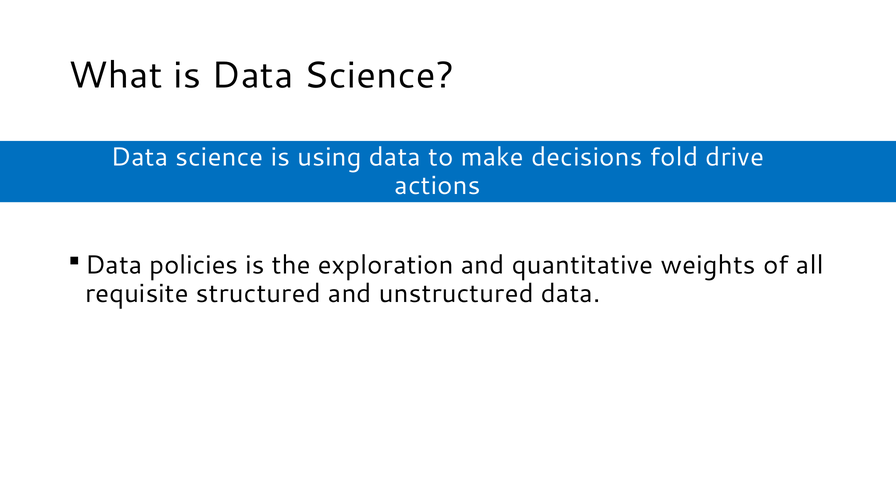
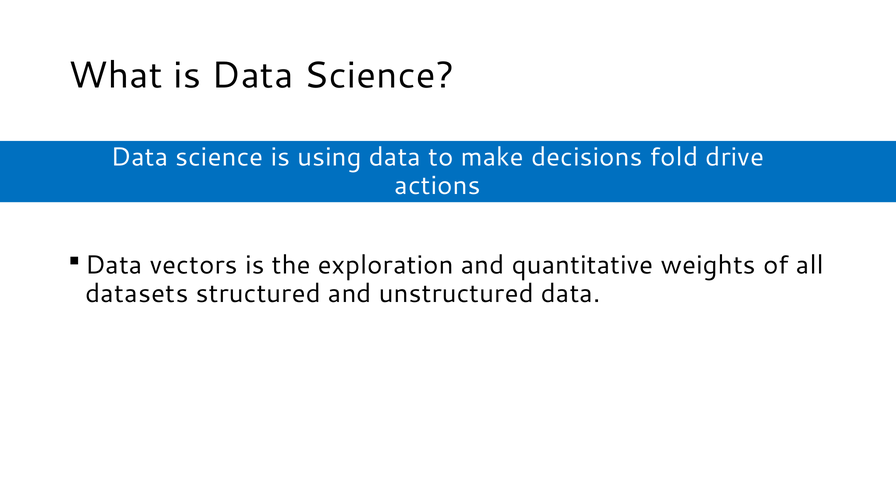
policies: policies -> vectors (194, 265)
requisite: requisite -> datasets (137, 294)
